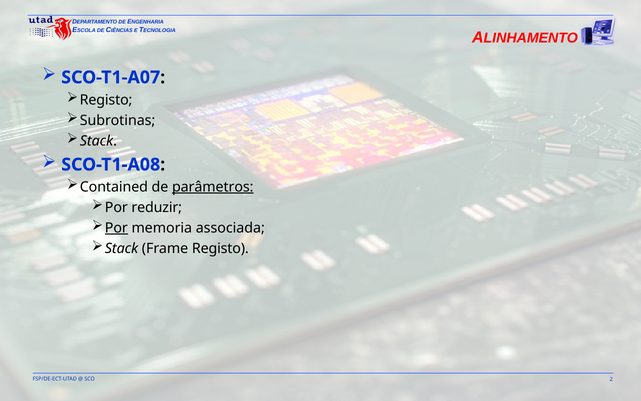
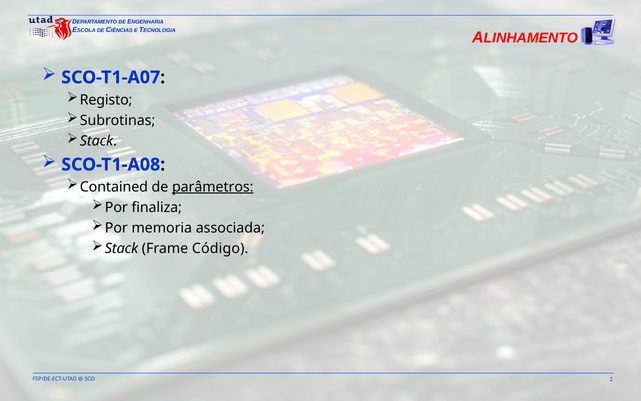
reduzir: reduzir -> finaliza (157, 207)
Por underline: present -> none (116, 228)
Frame Registo: Registo -> Código (220, 248)
